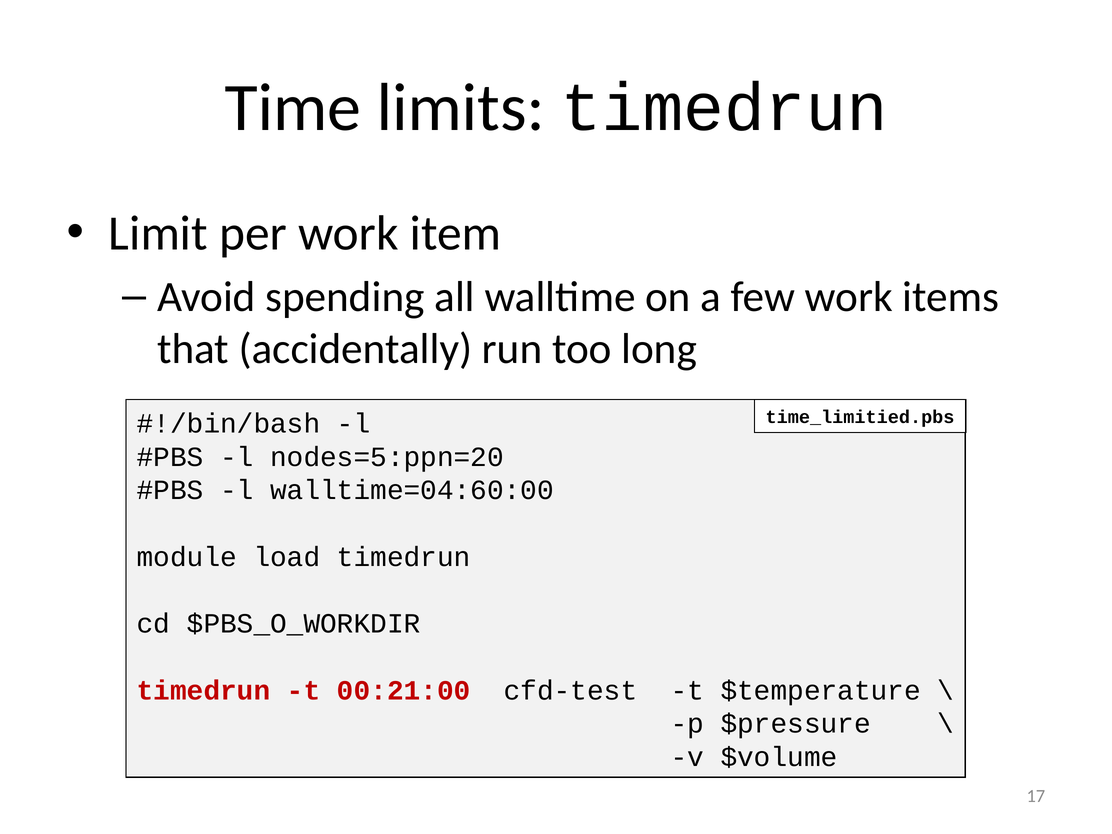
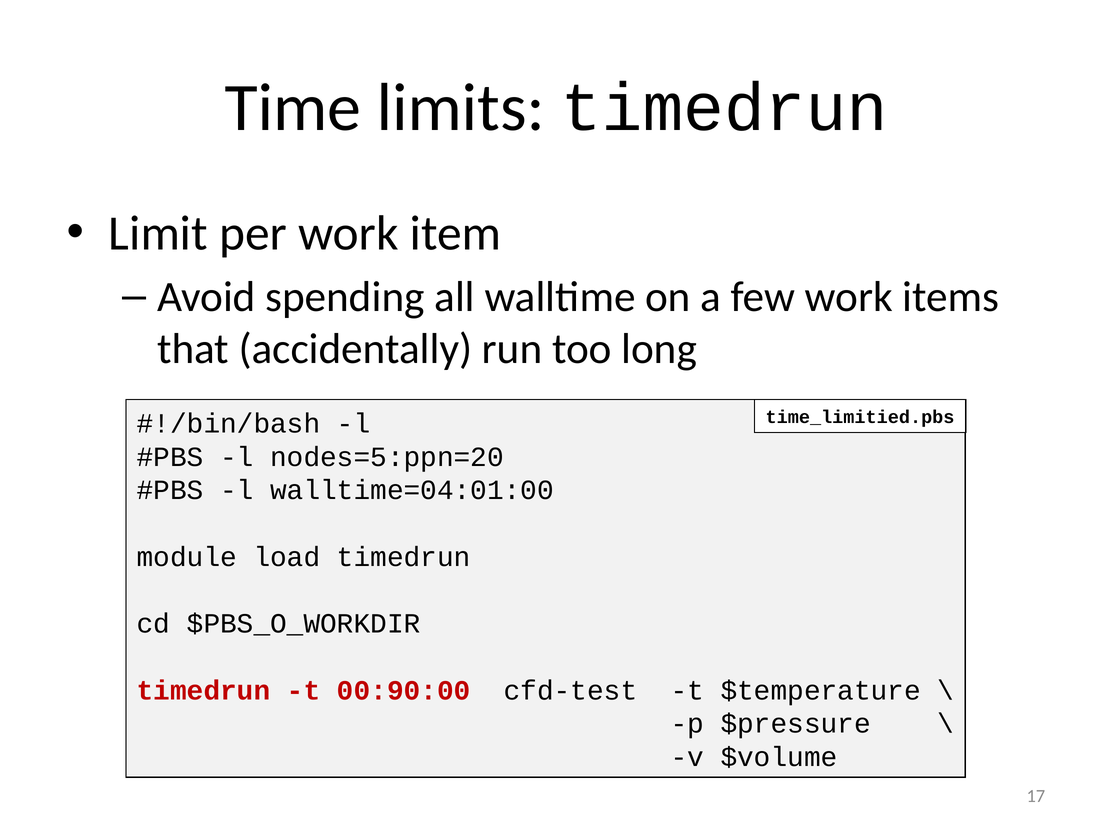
walltime=04:60:00: walltime=04:60:00 -> walltime=04:01:00 (412, 490)
00:21:00: 00:21:00 -> 00:90:00 (404, 690)
